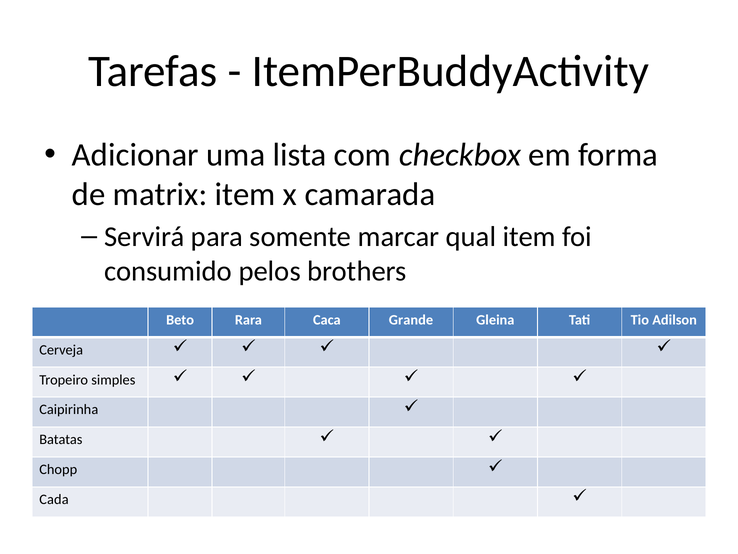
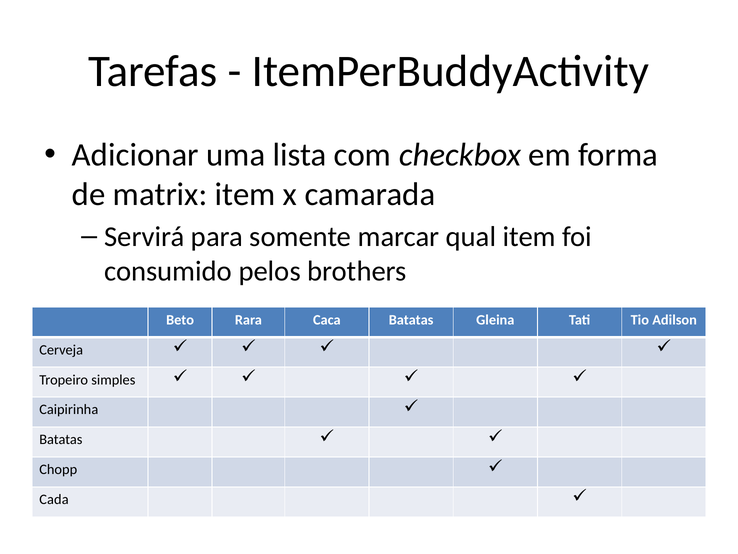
Caca Grande: Grande -> Batatas (411, 320)
